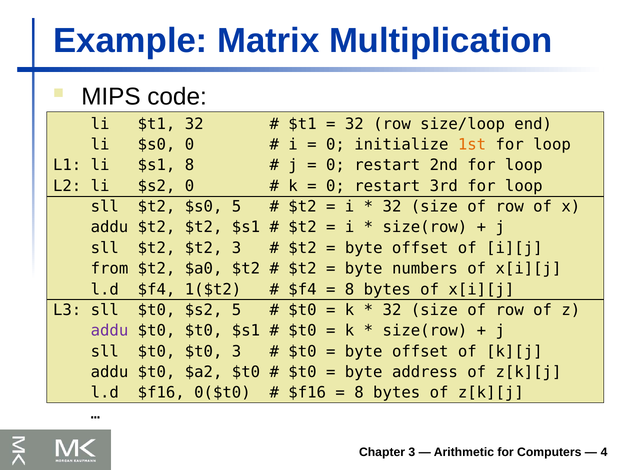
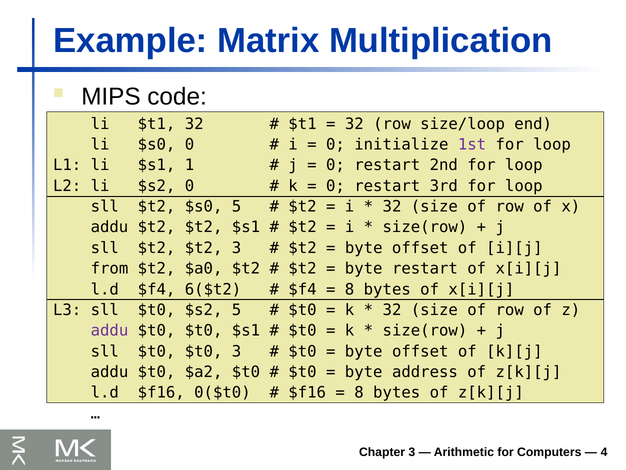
1st colour: orange -> purple (472, 144)
$s1 8: 8 -> 1 (190, 165)
byte numbers: numbers -> restart (425, 268)
1($t2: 1($t2 -> 6($t2 (213, 289)
